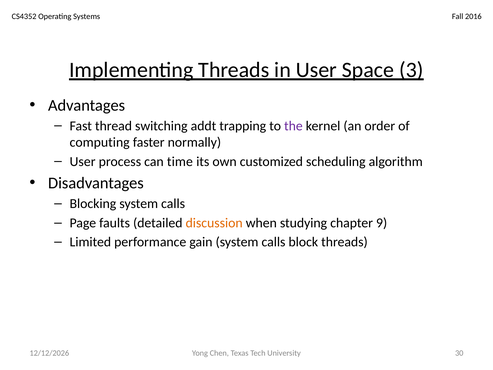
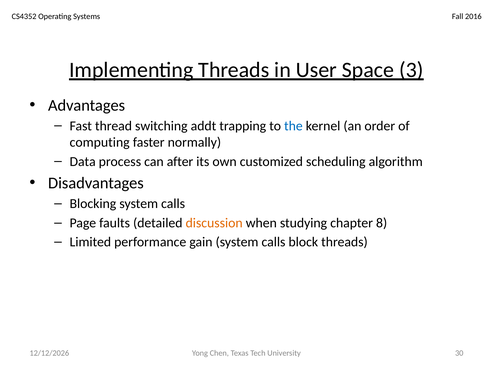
the colour: purple -> blue (293, 126)
User: User -> Data (83, 161)
time: time -> after (180, 161)
9: 9 -> 8 (382, 223)
